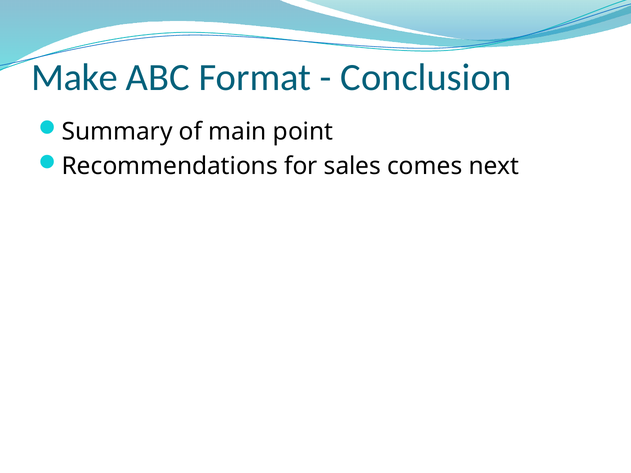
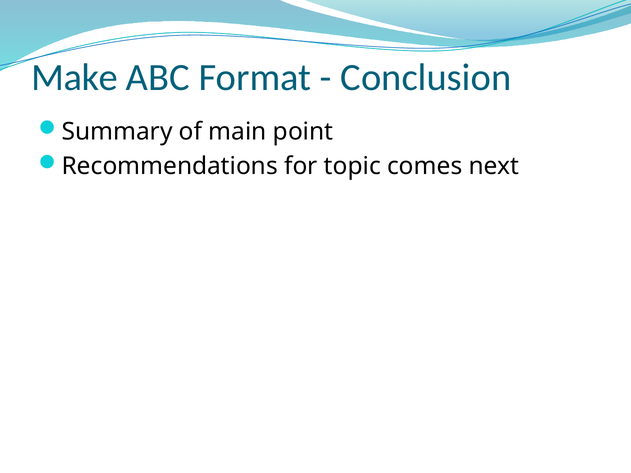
sales: sales -> topic (352, 166)
